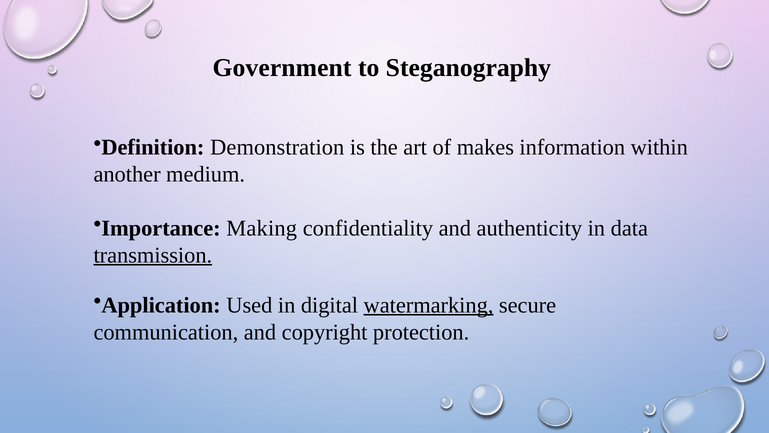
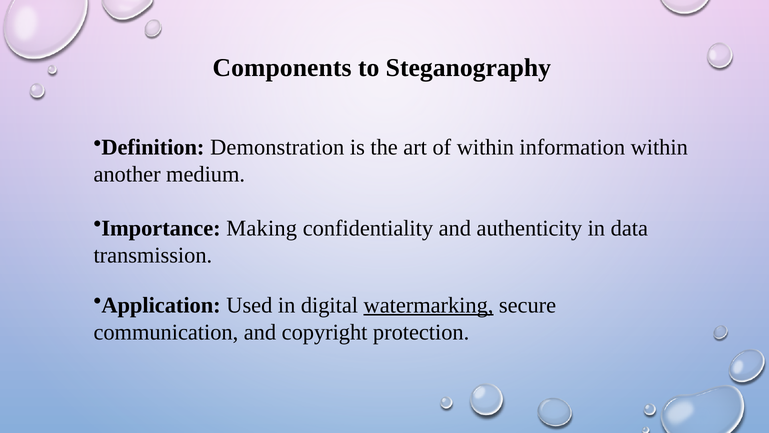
Government: Government -> Components (282, 68)
of makes: makes -> within (485, 147)
transmission underline: present -> none (153, 255)
